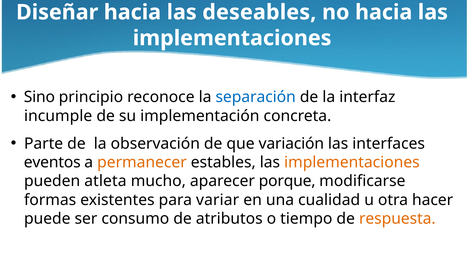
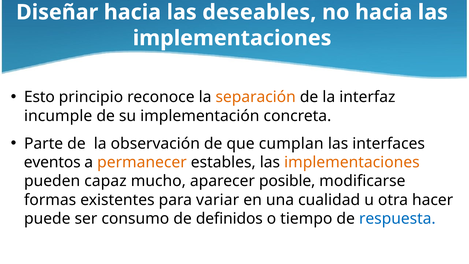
Sino: Sino -> Esto (39, 97)
separación colour: blue -> orange (256, 97)
variación: variación -> cumplan (291, 143)
atleta: atleta -> capaz (105, 181)
porque: porque -> posible (287, 181)
atributos: atributos -> definidos (229, 219)
respuesta colour: orange -> blue (397, 219)
